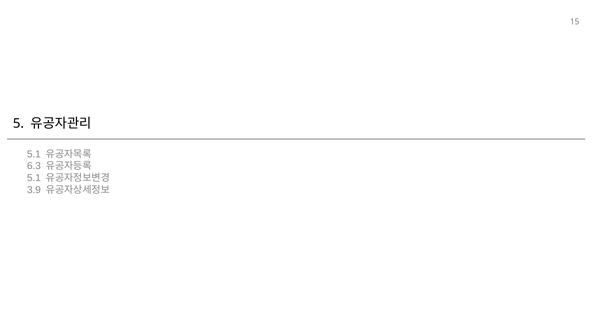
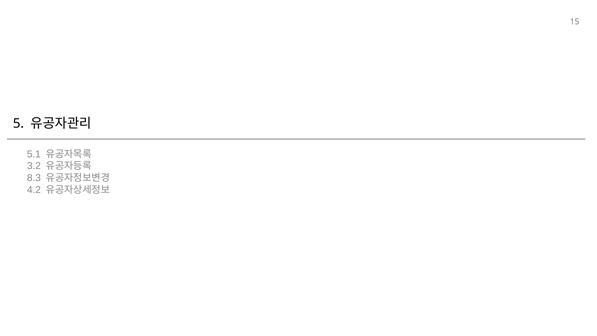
6.3: 6.3 -> 3.2 (34, 166)
5.1: 5.1 -> 8.3 (34, 178)
3.9: 3.9 -> 4.2 (34, 190)
